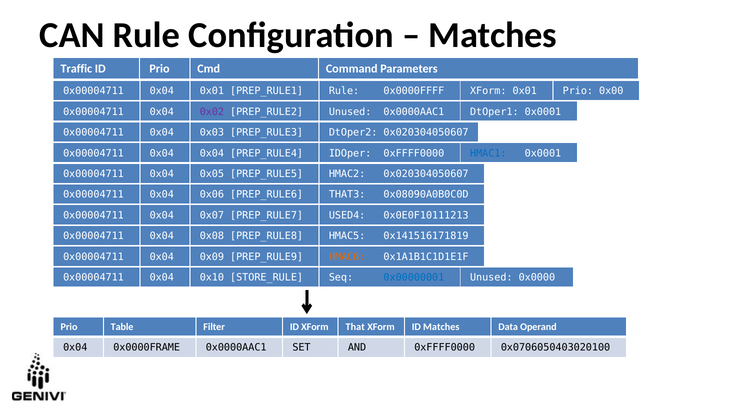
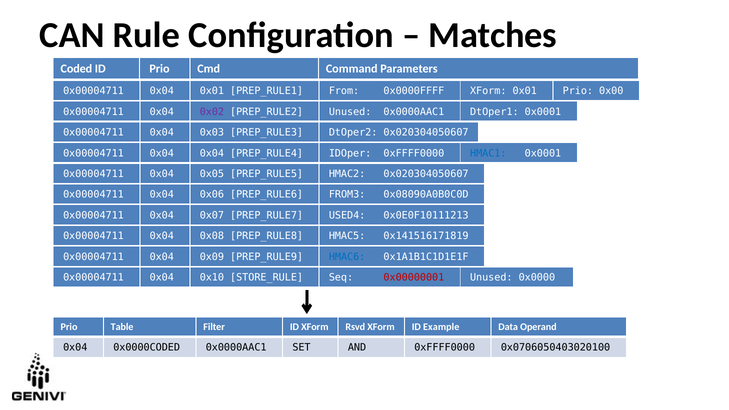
Traffic: Traffic -> Coded (76, 69)
Rule: Rule -> From (344, 91)
THAT3: THAT3 -> FROM3 (347, 195)
HMAC6 colour: orange -> blue (347, 257)
0x00000001 colour: blue -> red (414, 278)
That: That -> Rsvd (355, 327)
ID Matches: Matches -> Example (441, 327)
0x0000FRAME: 0x0000FRAME -> 0x0000CODED (147, 347)
